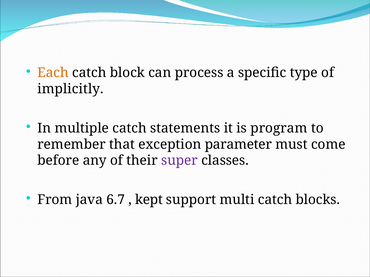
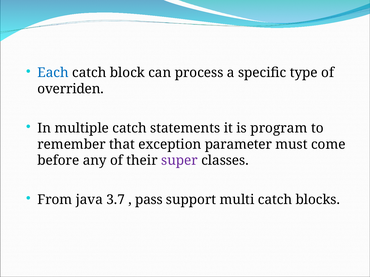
Each colour: orange -> blue (53, 73)
implicitly: implicitly -> overriden (71, 89)
6.7: 6.7 -> 3.7 (116, 200)
kept: kept -> pass (149, 200)
